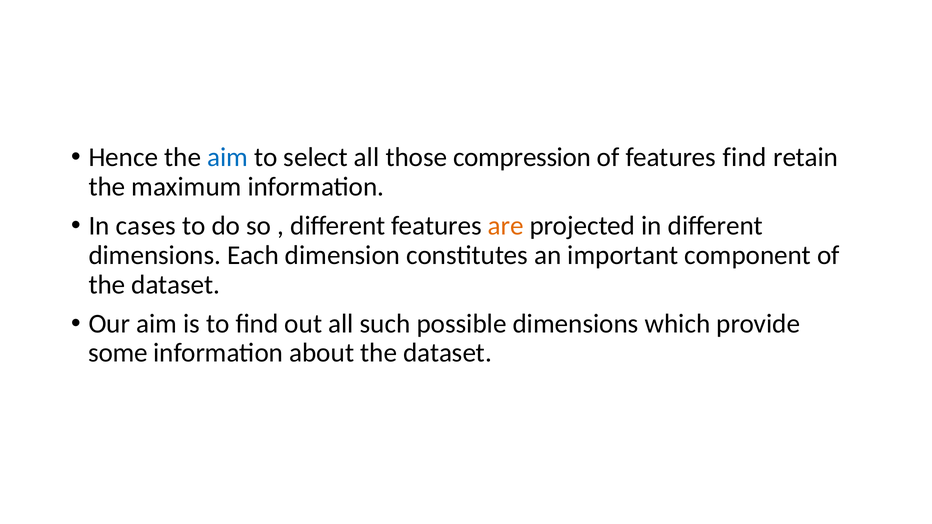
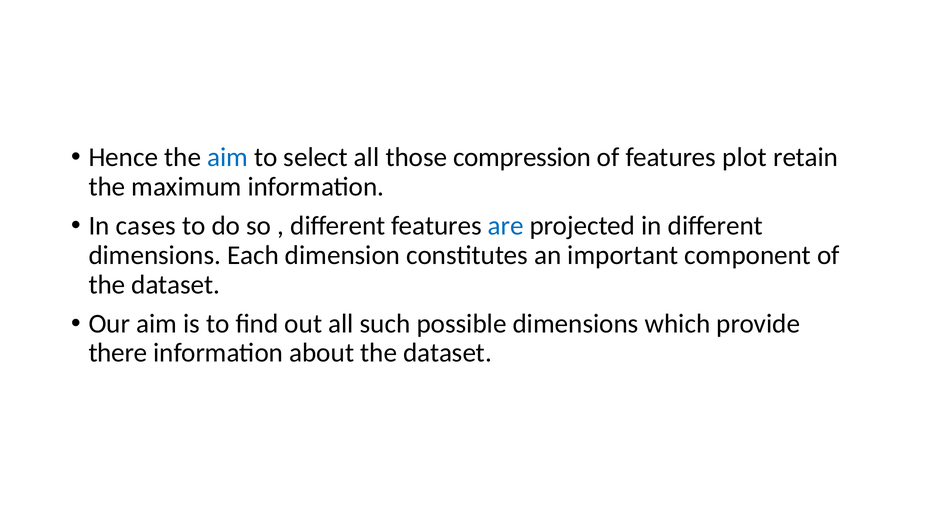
features find: find -> plot (745, 158)
are colour: orange -> blue (506, 226)
some: some -> there (118, 353)
